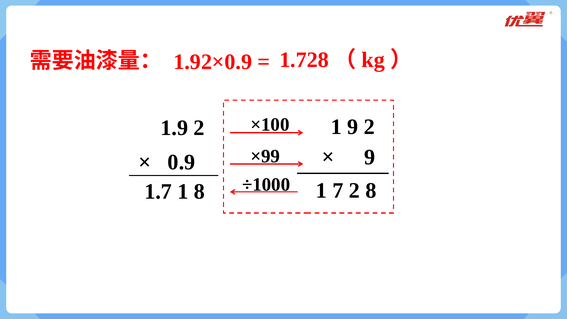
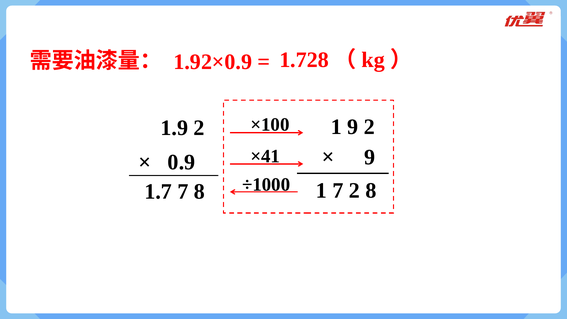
×99: ×99 -> ×41 (265, 156)
1.7 1: 1 -> 7 (183, 192)
